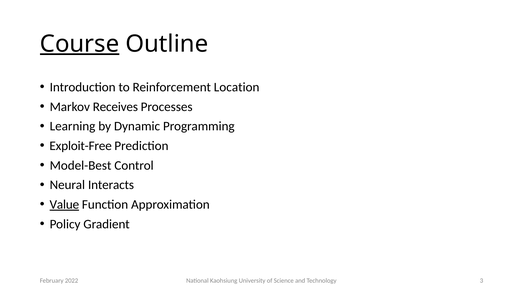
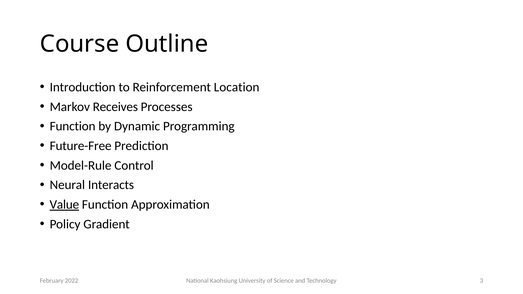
Course underline: present -> none (80, 44)
Learning: Learning -> Function (73, 126)
Exploit-Free: Exploit-Free -> Future-Free (81, 146)
Model-Best: Model-Best -> Model-Rule (81, 166)
